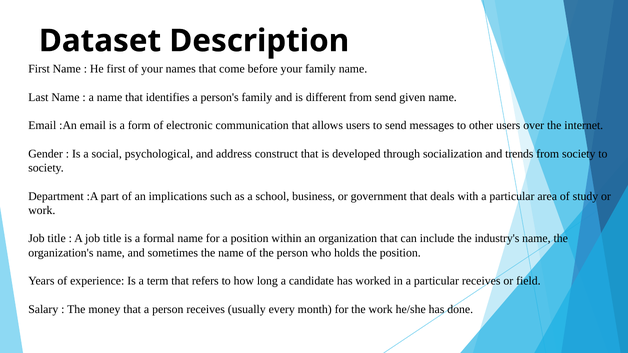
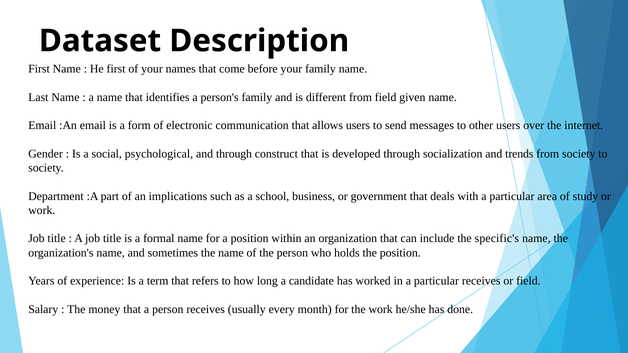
from send: send -> field (386, 97)
and address: address -> through (234, 154)
industry's: industry's -> specific's (497, 239)
